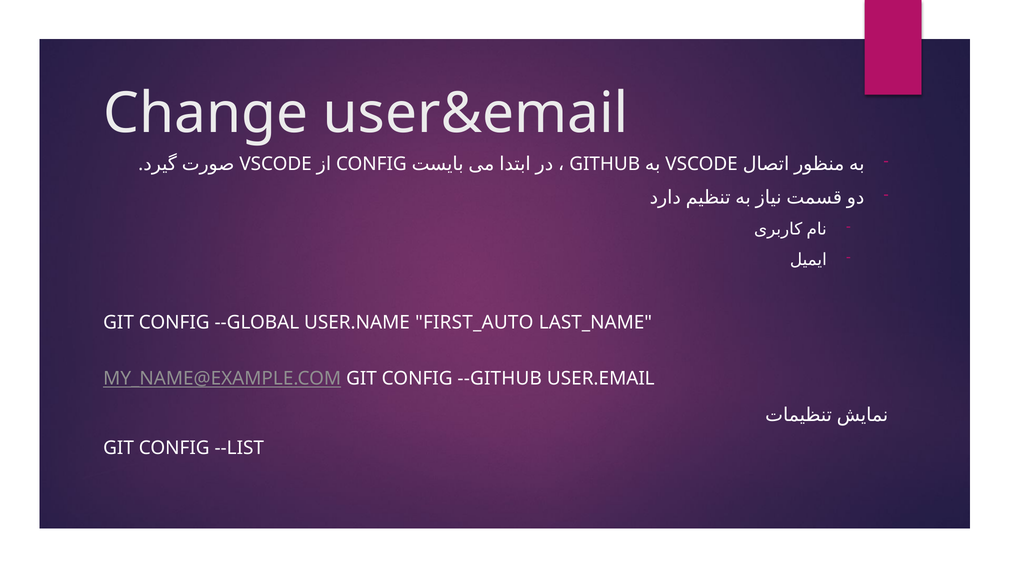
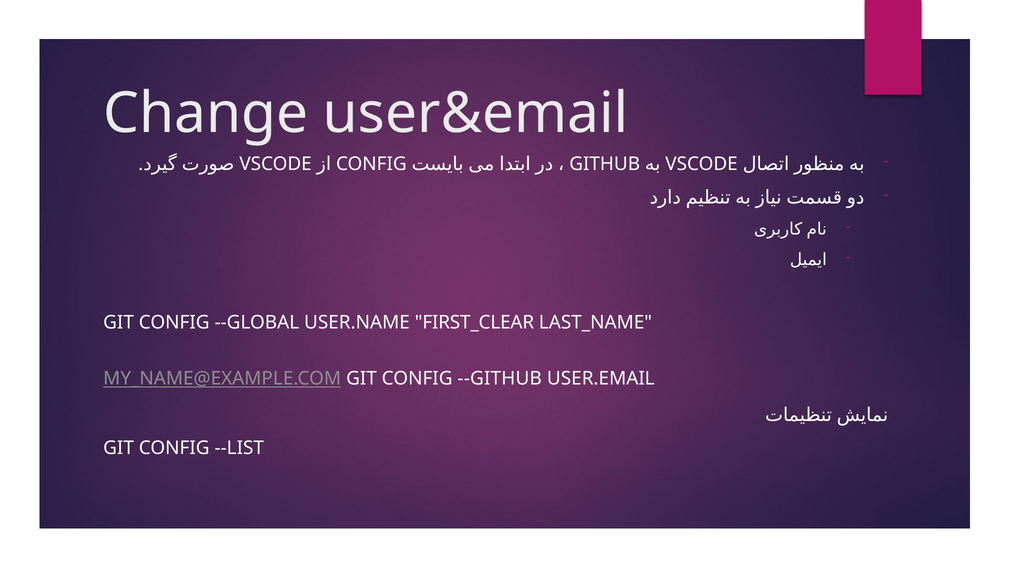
FIRST_AUTO: FIRST_AUTO -> FIRST_CLEAR (475, 323)
